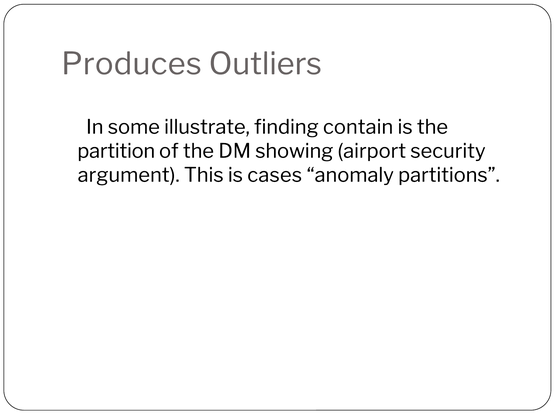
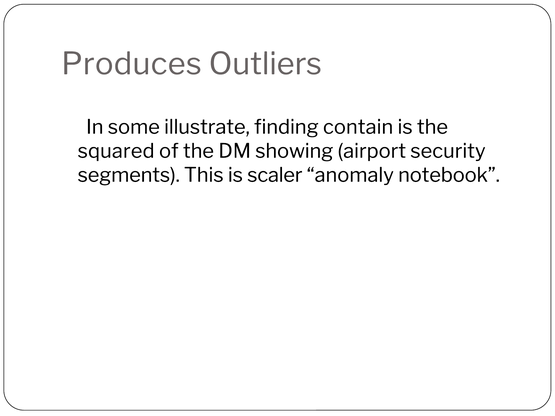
partition: partition -> squared (116, 151)
argument: argument -> segments (129, 175)
cases: cases -> scaler (275, 175)
partitions: partitions -> notebook (449, 175)
